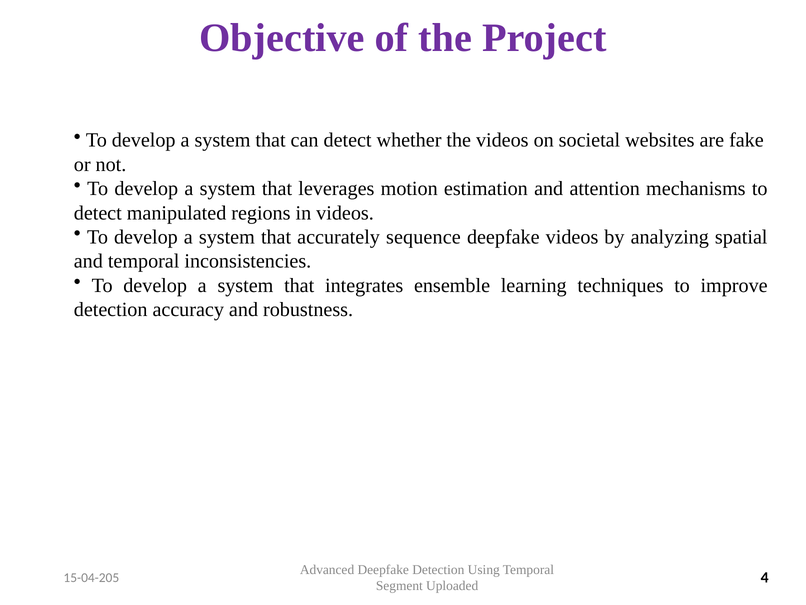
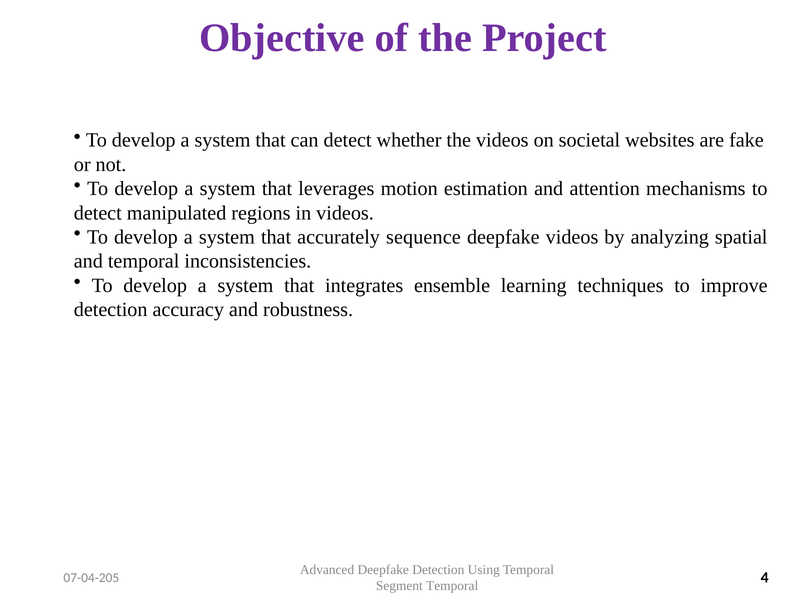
15-04-205: 15-04-205 -> 07-04-205 (91, 577)
Segment Uploaded: Uploaded -> Temporal (452, 585)
